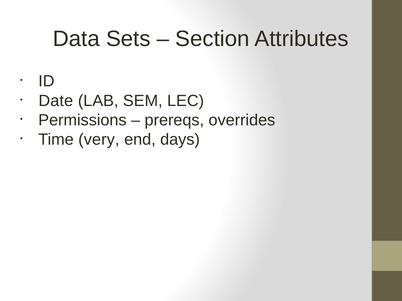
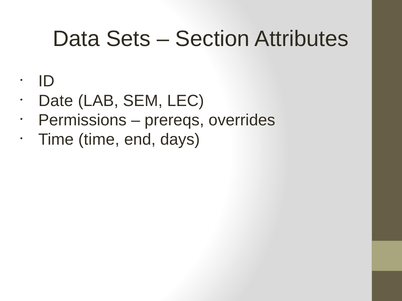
Time very: very -> time (99, 140)
